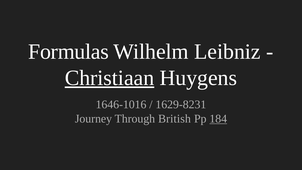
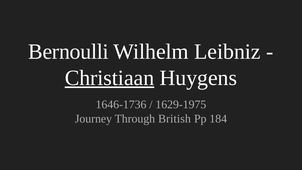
Formulas: Formulas -> Bernoulli (69, 52)
1646-1016: 1646-1016 -> 1646-1736 (121, 104)
1629-8231: 1629-8231 -> 1629-1975 (181, 104)
184 underline: present -> none (218, 119)
